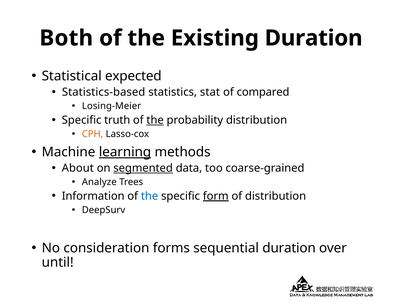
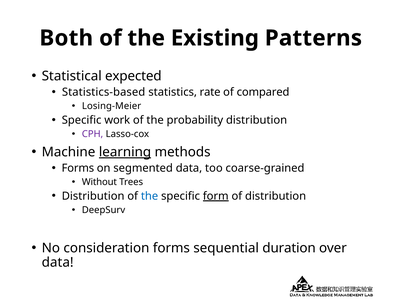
Existing Duration: Duration -> Patterns (313, 38)
stat: stat -> rate (210, 92)
truth: truth -> work (117, 120)
the underline: present -> none (155, 120)
CPH colour: orange -> purple (93, 134)
About: About -> Forms (78, 168)
segmented underline: present -> none (143, 168)
Analyze: Analyze -> Without (99, 182)
Information: Information -> Distribution (93, 196)
until: until -> data (58, 262)
